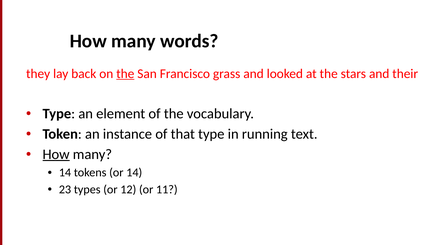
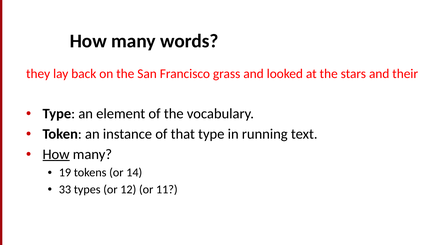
the underline: present -> none (125, 74)
14: 14 -> 19 (65, 173)
23: 23 -> 33 (65, 190)
